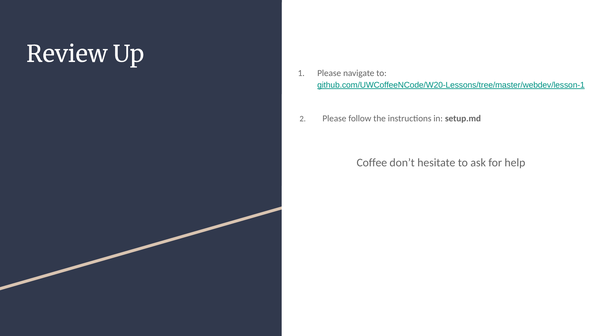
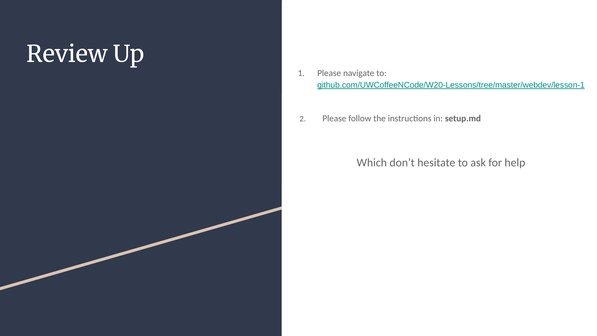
Coffee: Coffee -> Which (372, 163)
